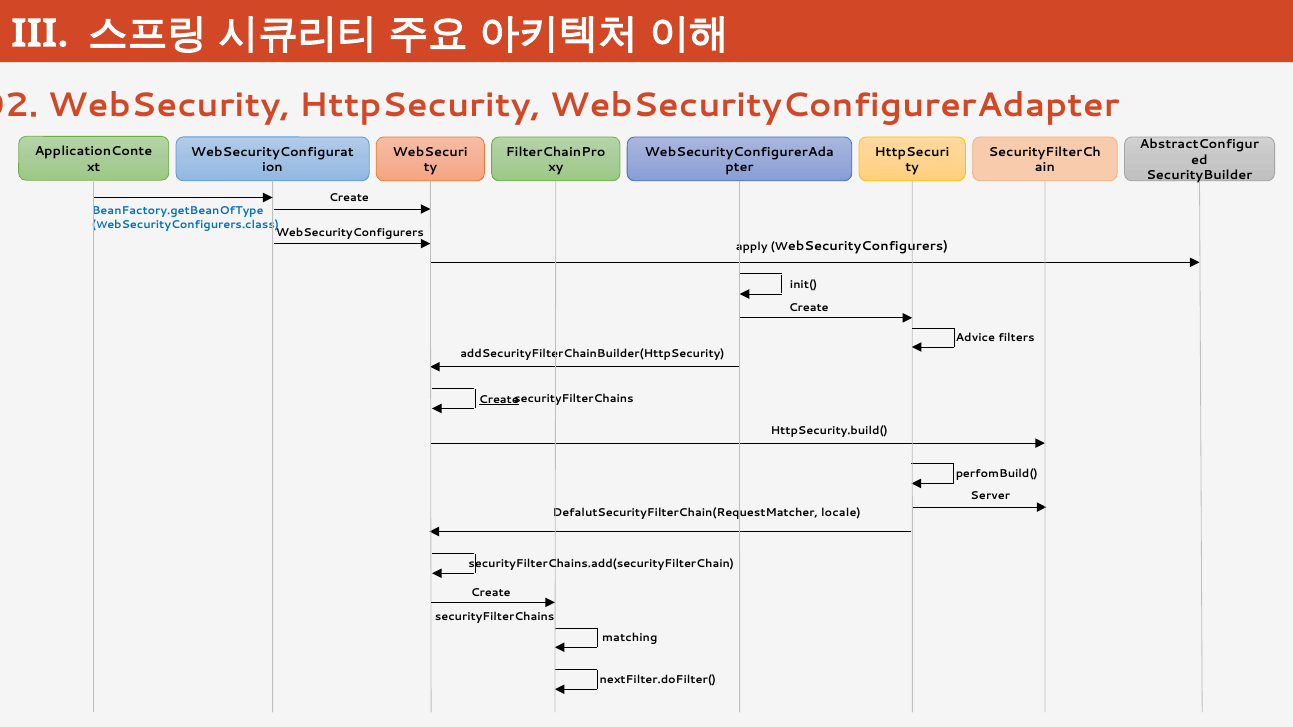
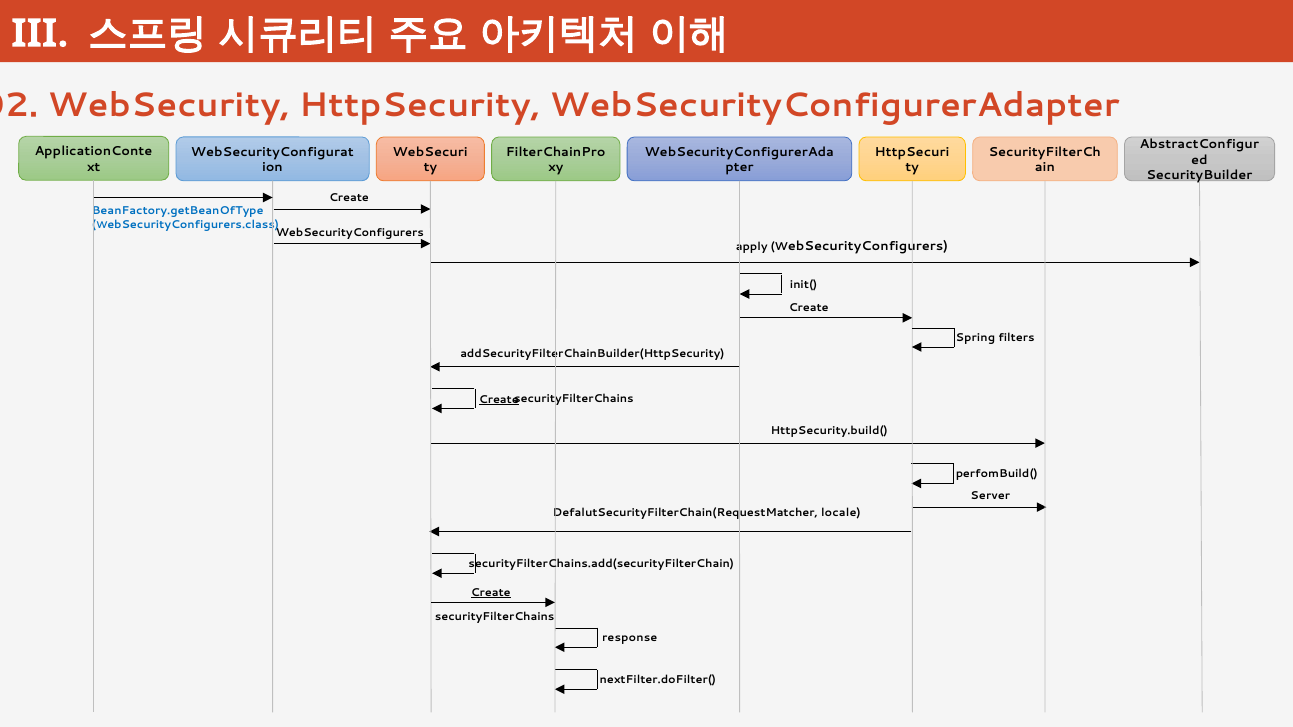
Advice: Advice -> Spring (975, 338)
Create underline: none -> present (491, 593)
matching: matching -> response (630, 638)
